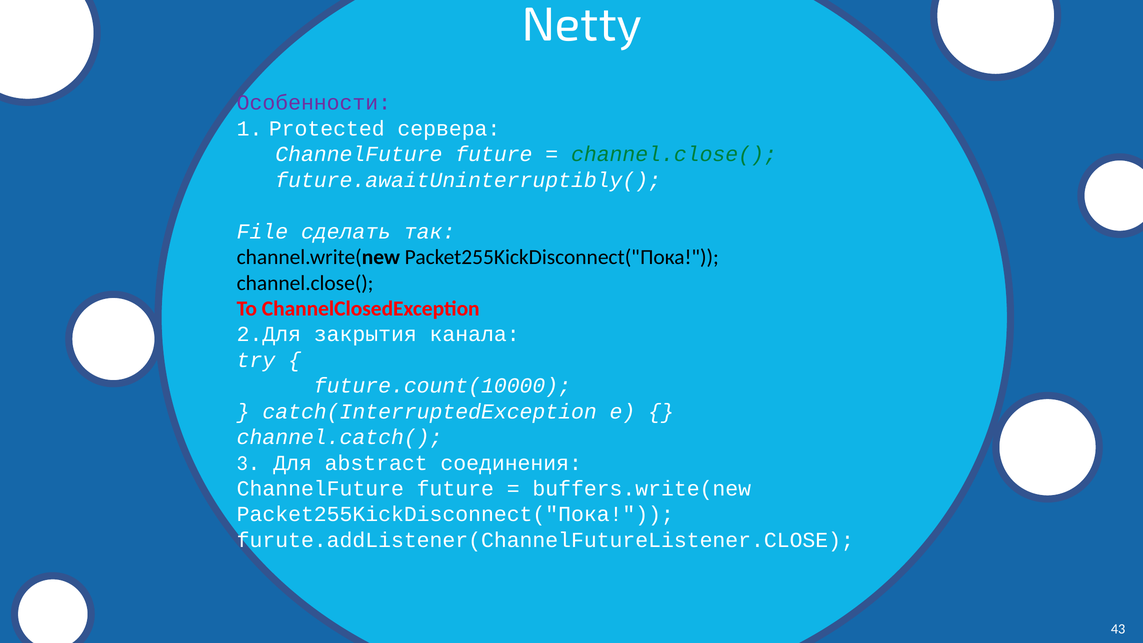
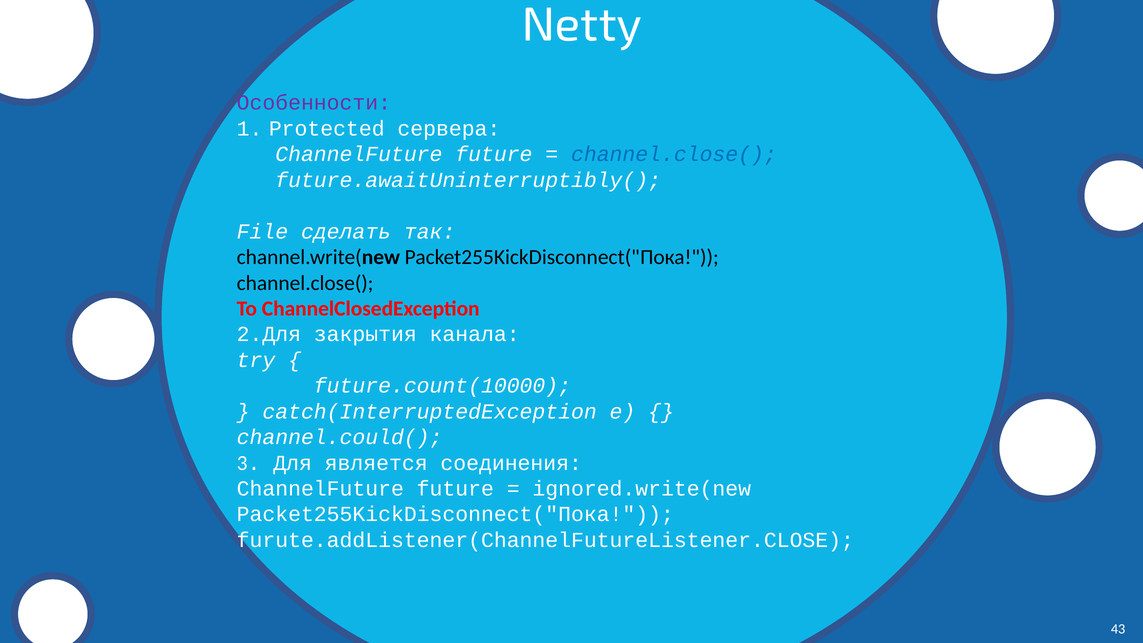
channel.close( colour: green -> blue (674, 154)
channel.catch(: channel.catch( -> channel.could( (340, 437)
abstract: abstract -> является (376, 463)
buffers.write(new: buffers.write(new -> ignored.write(new (642, 489)
